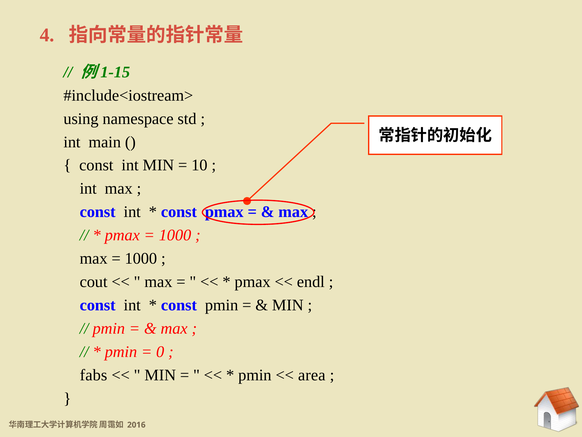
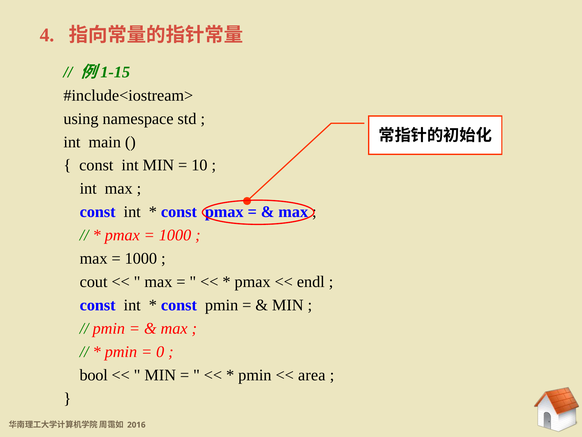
fabs: fabs -> bool (94, 375)
